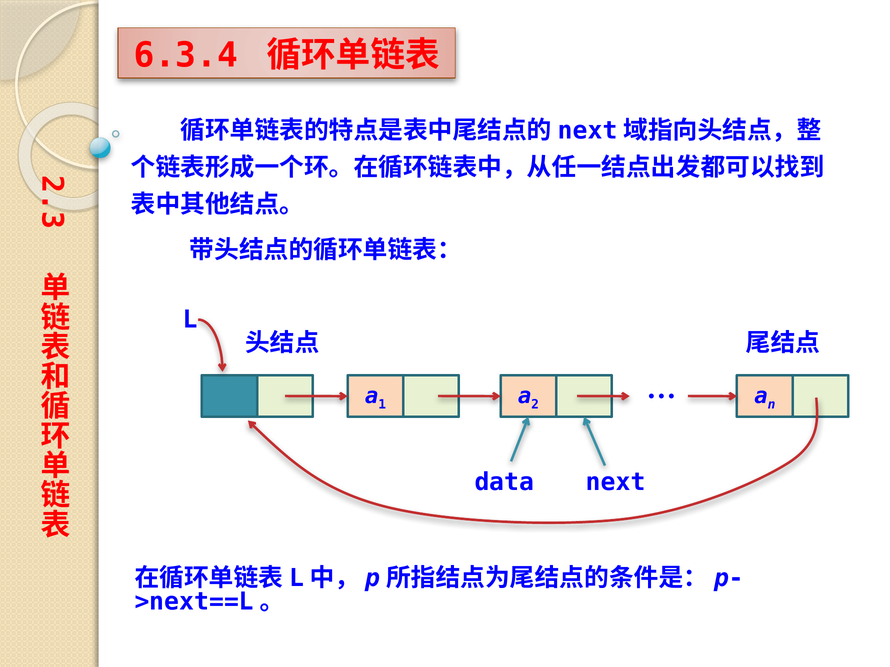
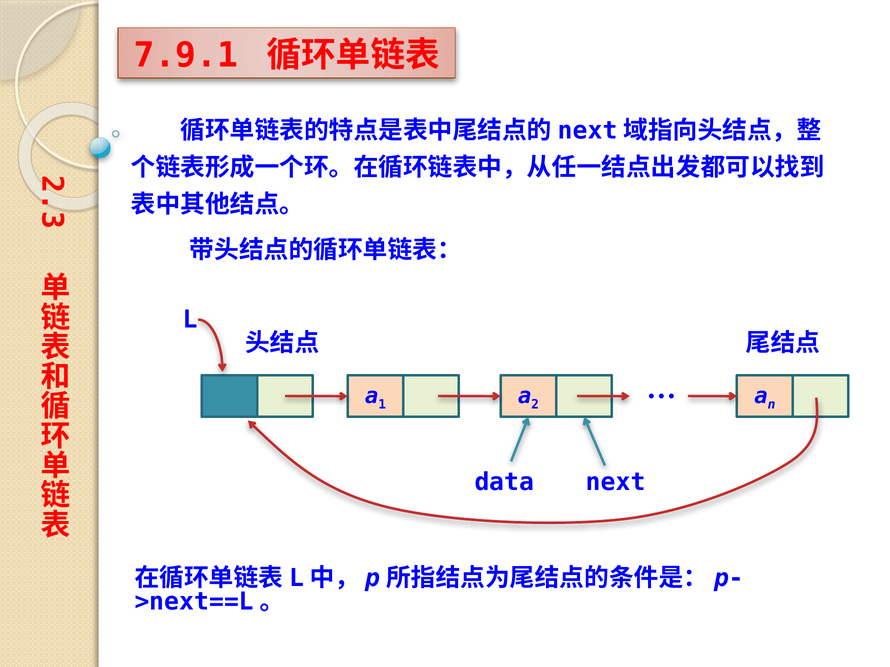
6.3.4: 6.3.4 -> 7.9.1 (186, 55)
